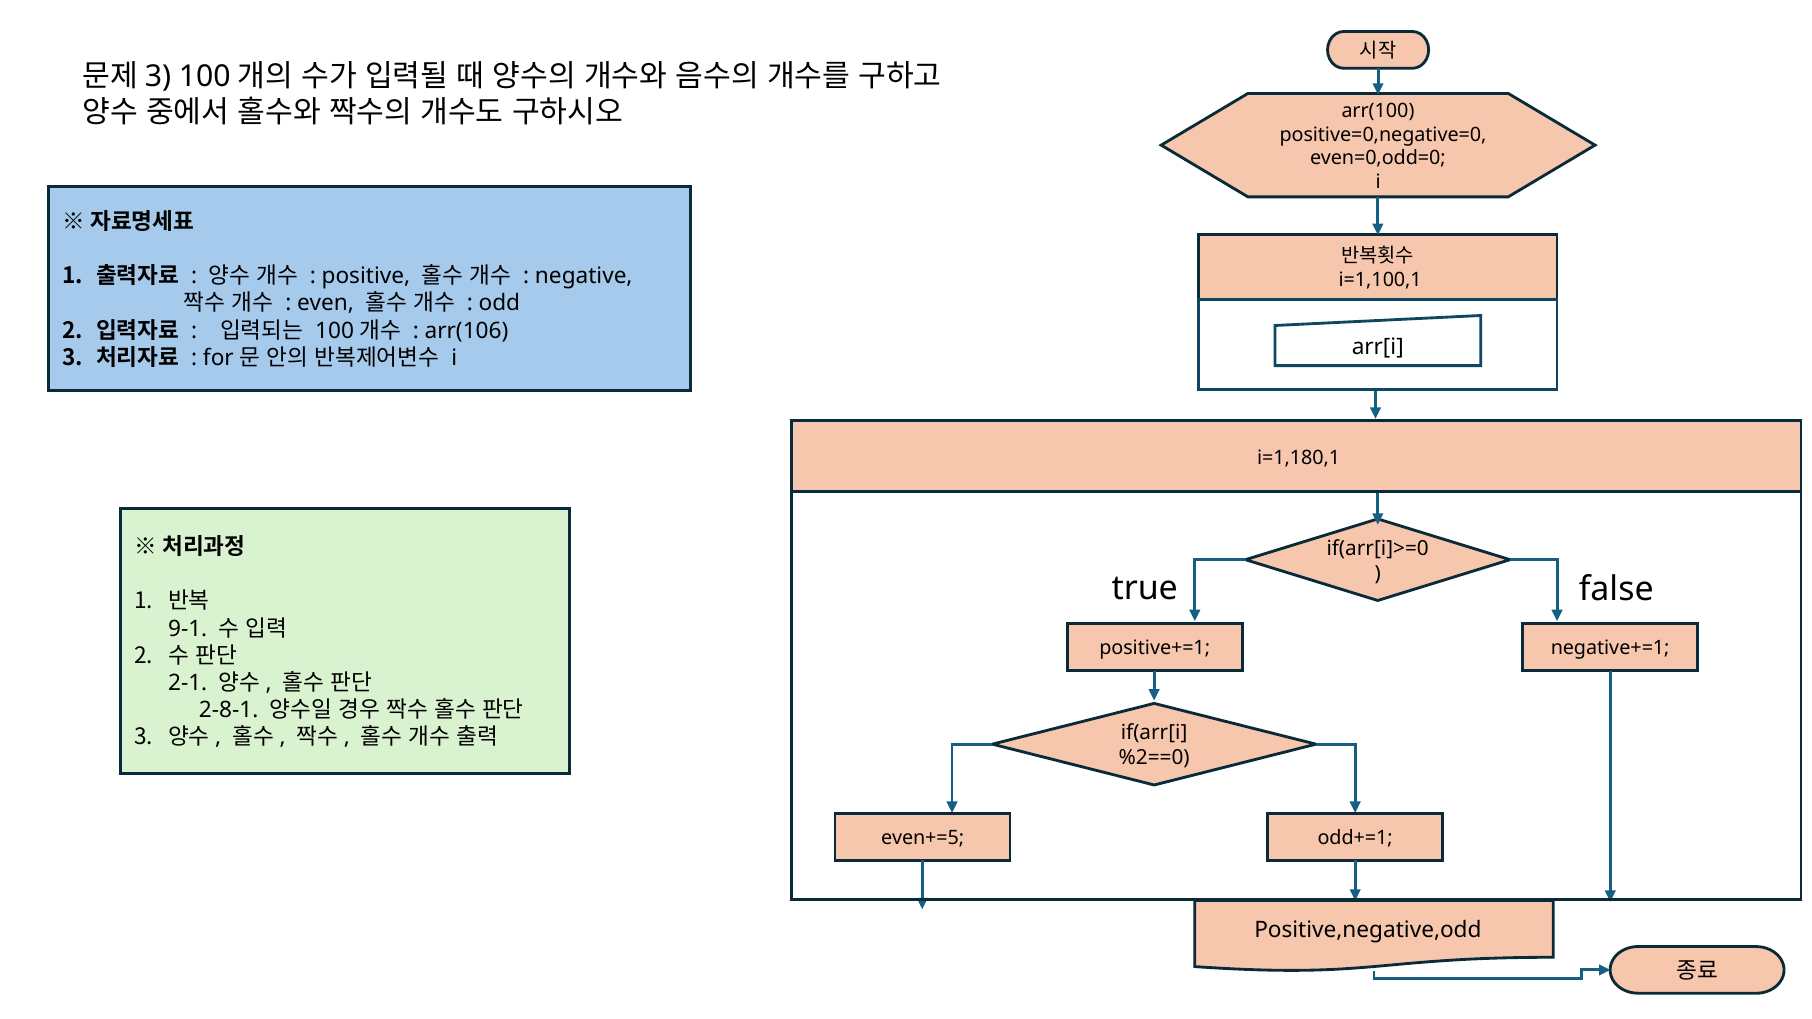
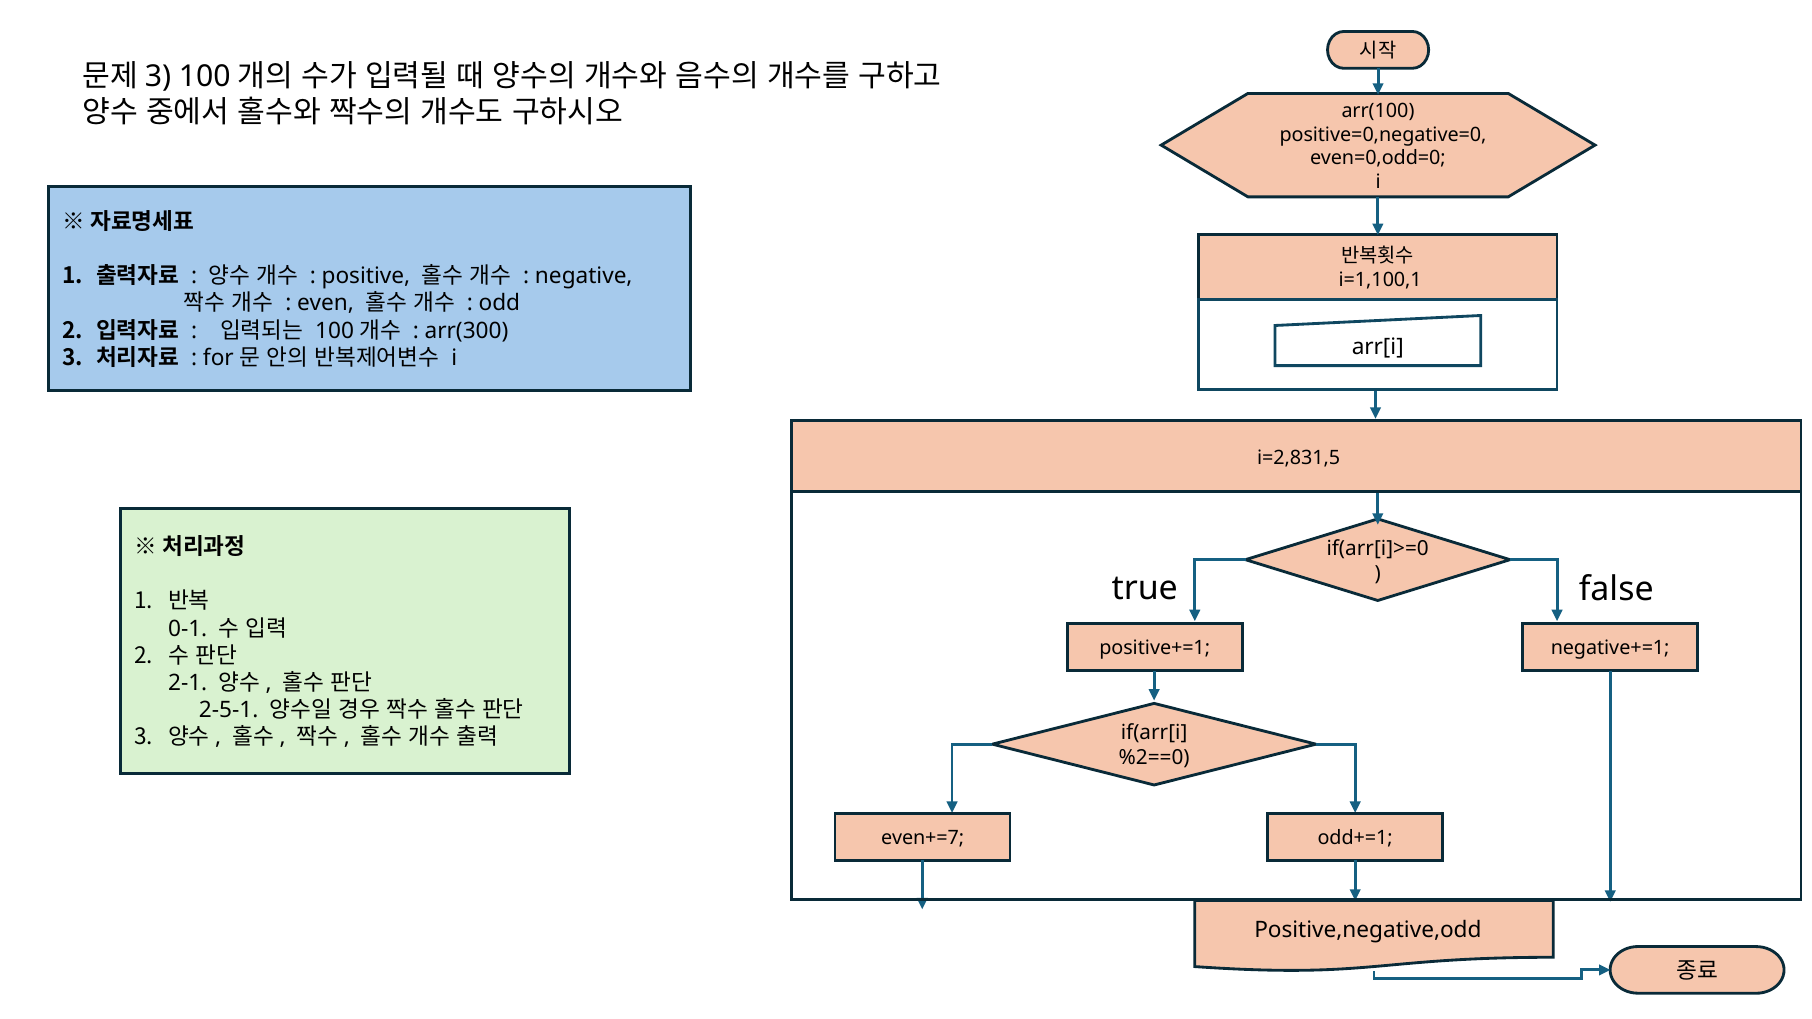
arr(106: arr(106 -> arr(300 (467, 331)
i=1,180,1: i=1,180,1 -> i=2,831,5 (1299, 458)
9-1: 9-1 -> 0-1 (188, 629)
2-8-1: 2-8-1 -> 2-5-1 (229, 710)
even+=5: even+=5 -> even+=7 (923, 838)
